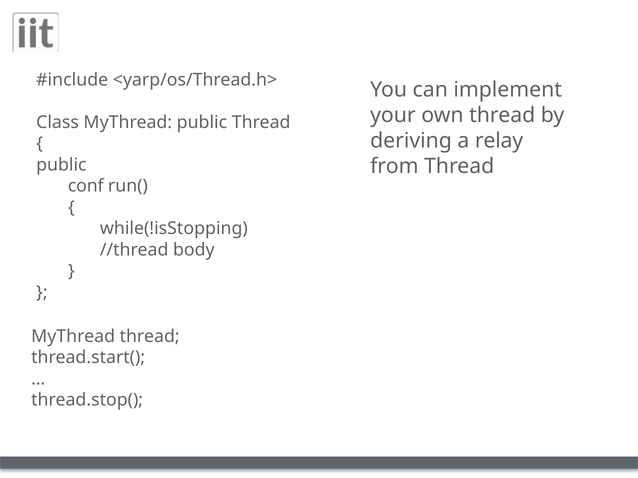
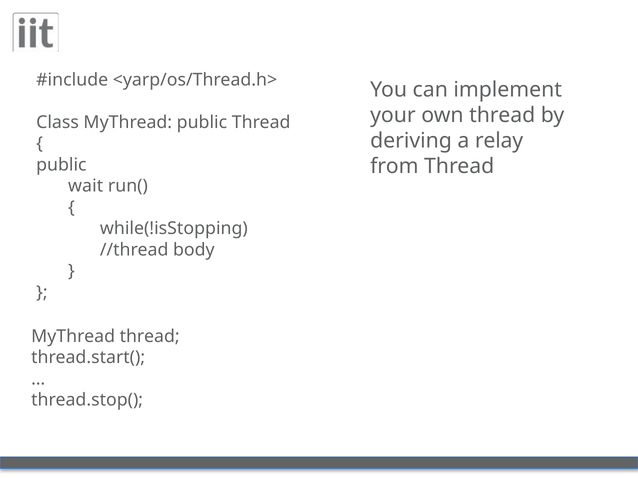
conf: conf -> wait (86, 186)
